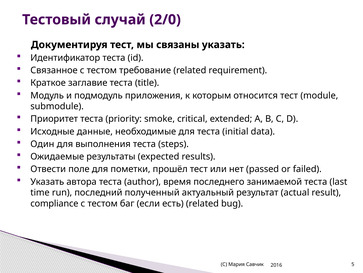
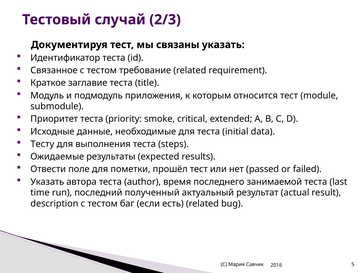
2/0: 2/0 -> 2/3 (165, 20)
Один: Один -> Тесту (42, 144)
compliance: compliance -> description (54, 203)
